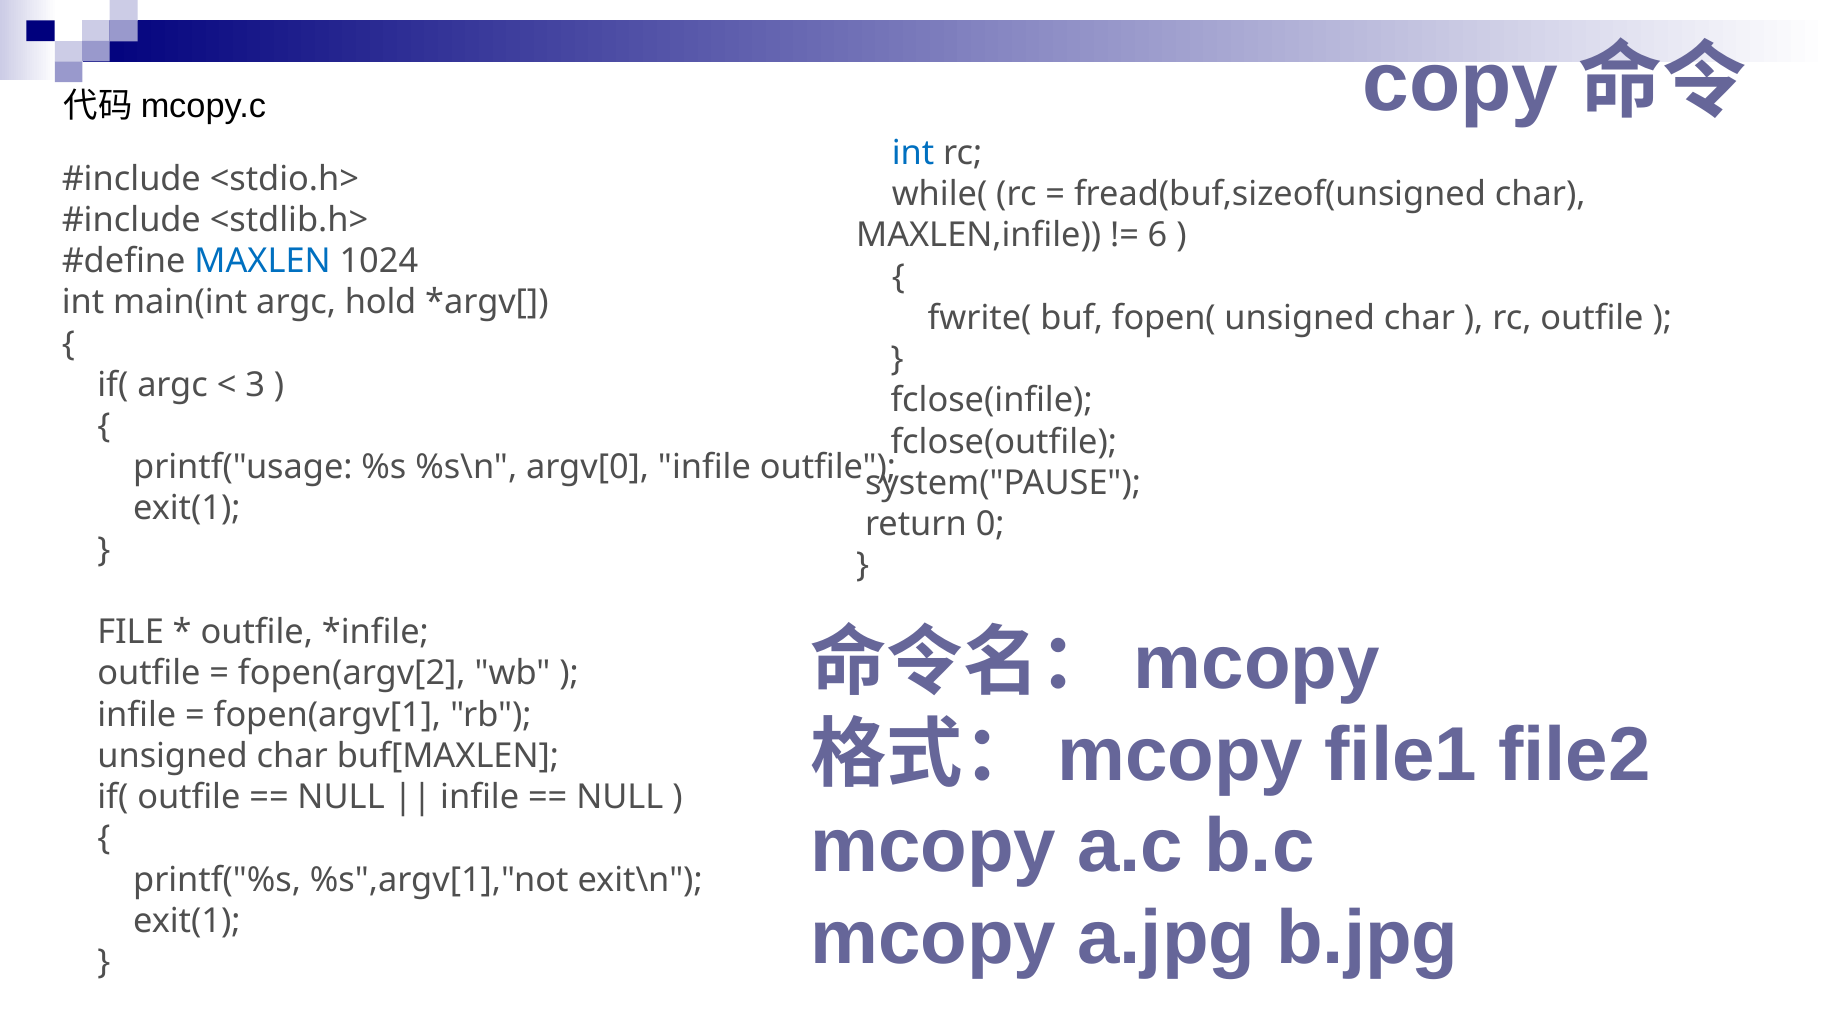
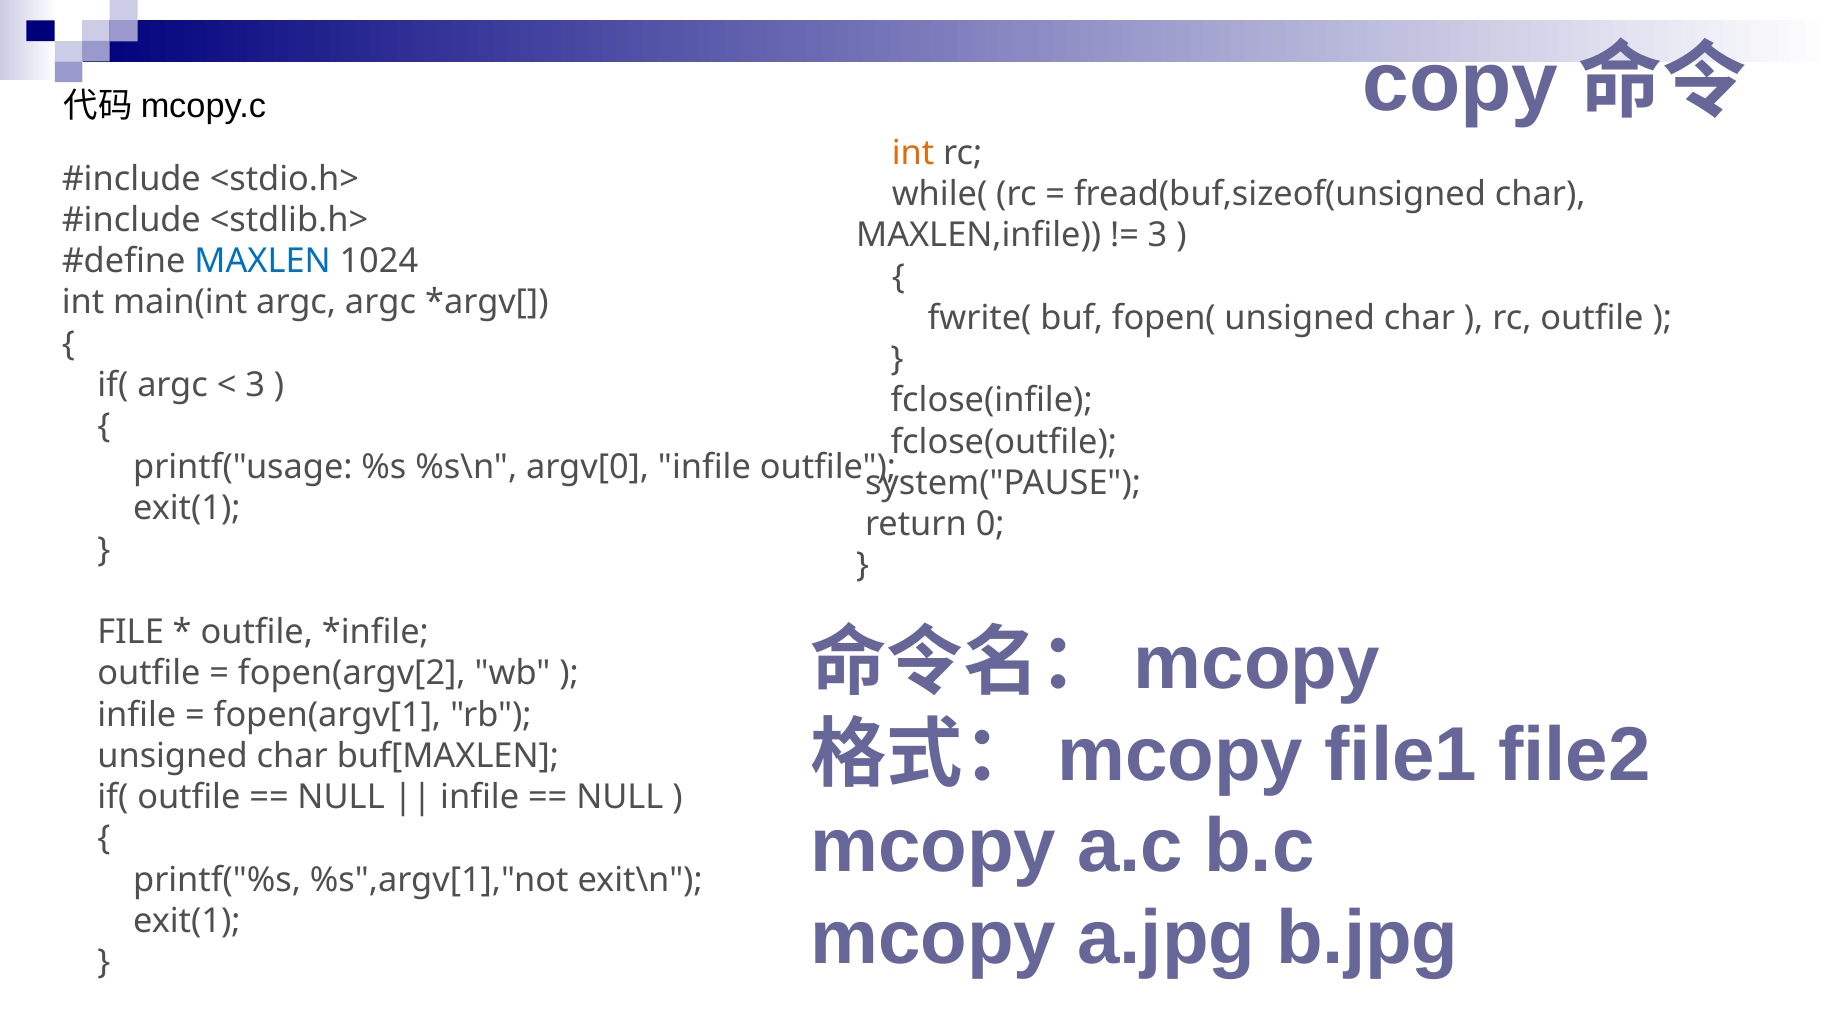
int colour: blue -> orange (913, 153)
6: 6 -> 3 (1158, 235)
argc hold: hold -> argc (381, 302)
